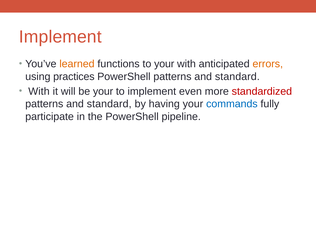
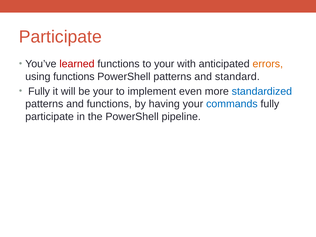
Implement: Implement -> Participate (60, 37)
learned colour: orange -> red (77, 64)
using practices: practices -> functions (74, 77)
With: With -> Fully (39, 91)
standardized colour: red -> blue (262, 91)
standard: standard -> functions (109, 104)
